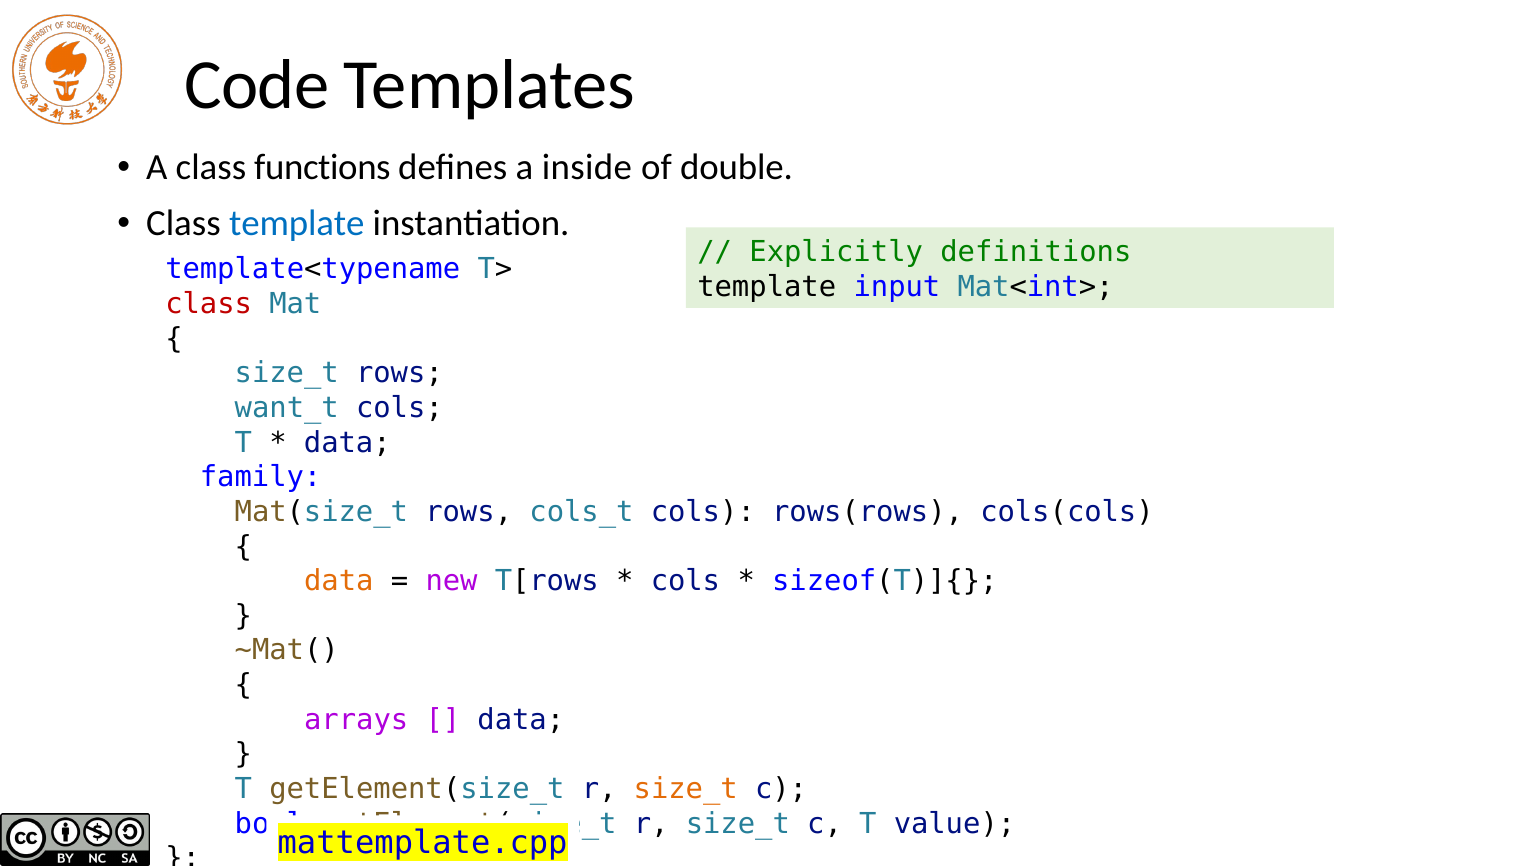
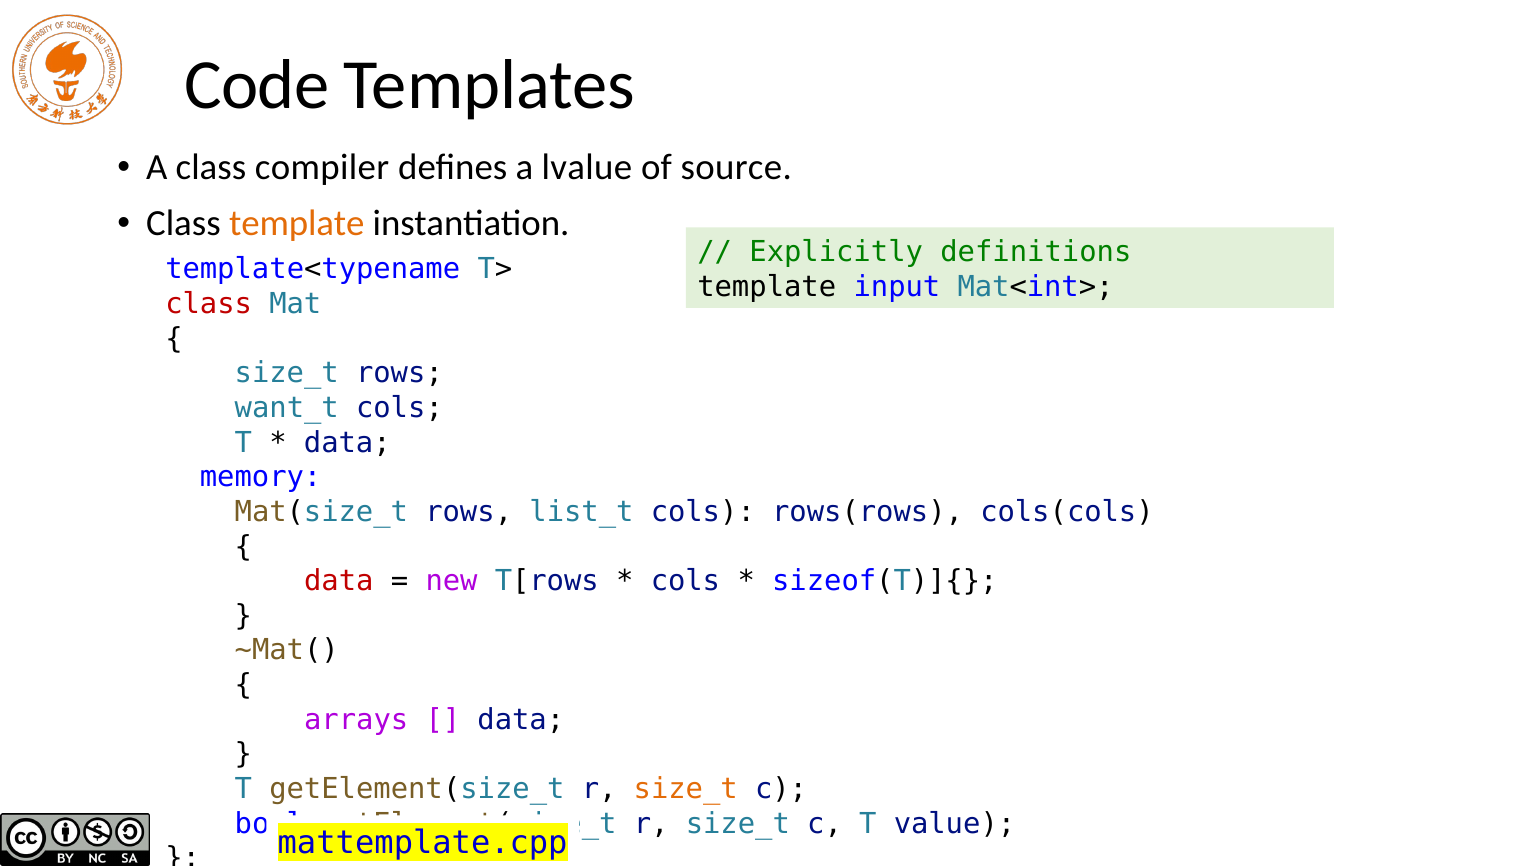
functions: functions -> compiler (322, 168)
inside: inside -> lvalue (587, 168)
double: double -> source (736, 168)
template colour: blue -> orange (297, 224)
family: family -> memory (261, 477)
cols_t: cols_t -> list_t (581, 512)
data colour: orange -> red (339, 581)
